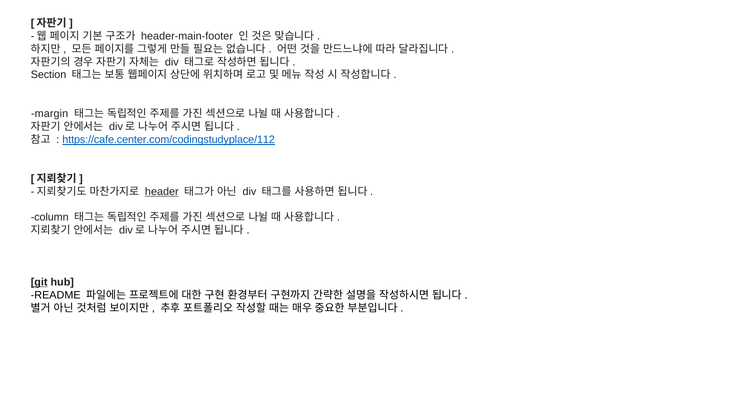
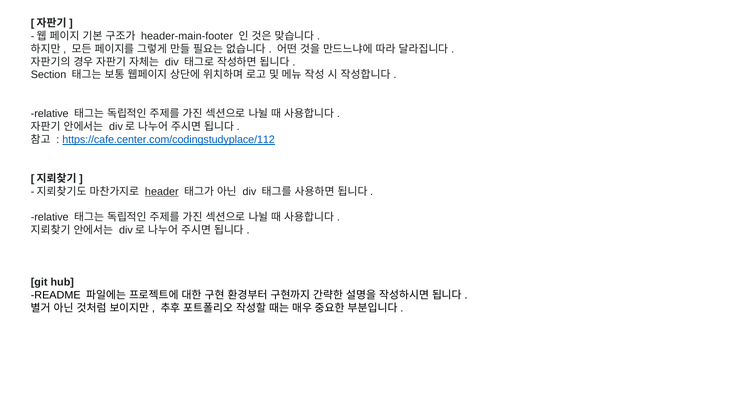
margin: margin -> relative (50, 114)
column: column -> relative (50, 217)
git underline: present -> none (39, 282)
